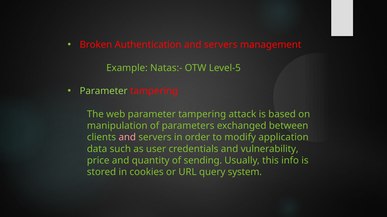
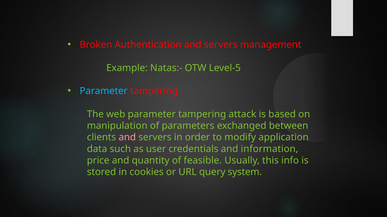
Parameter colour: light green -> light blue (104, 91)
vulnerability: vulnerability -> information (270, 149)
sending: sending -> feasible (203, 161)
